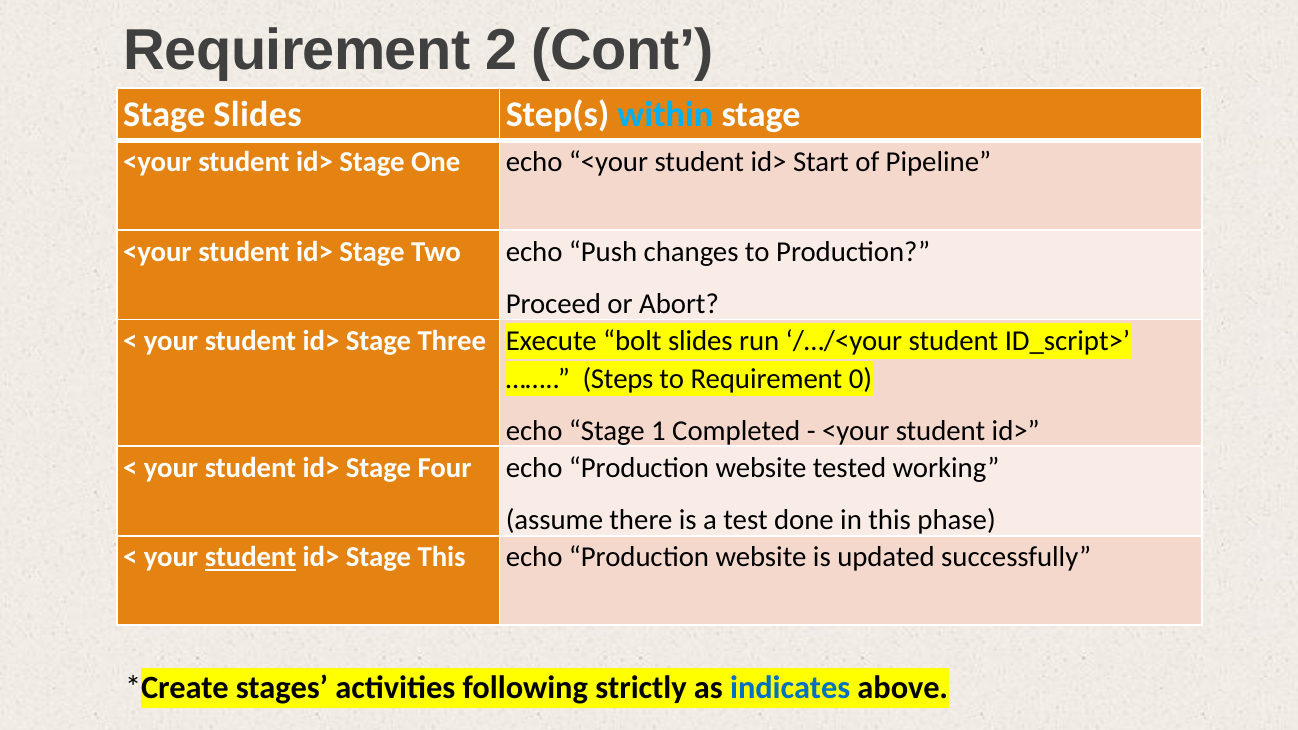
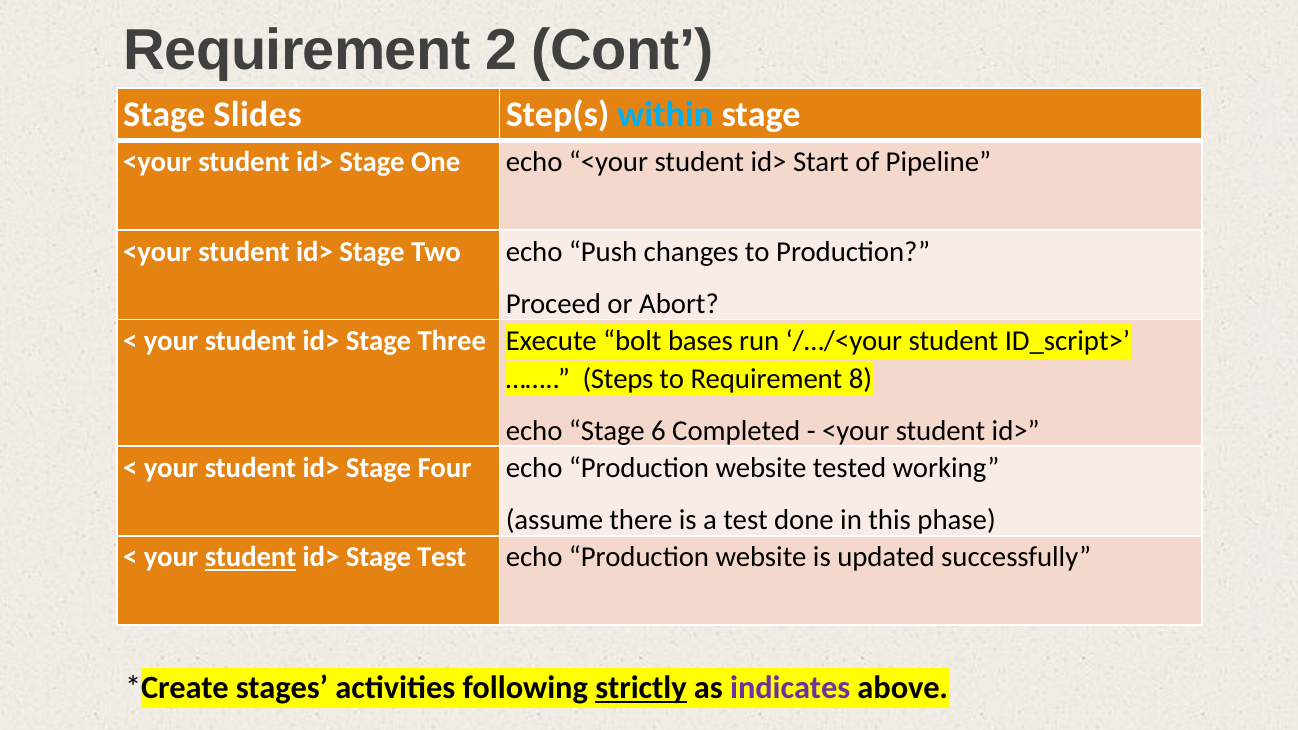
bolt slides: slides -> bases (700, 341)
0: 0 -> 8 (860, 379)
1: 1 -> 6 (659, 431)
Stage This: This -> Test (442, 557)
strictly underline: none -> present (641, 688)
indicates colour: blue -> purple (790, 688)
